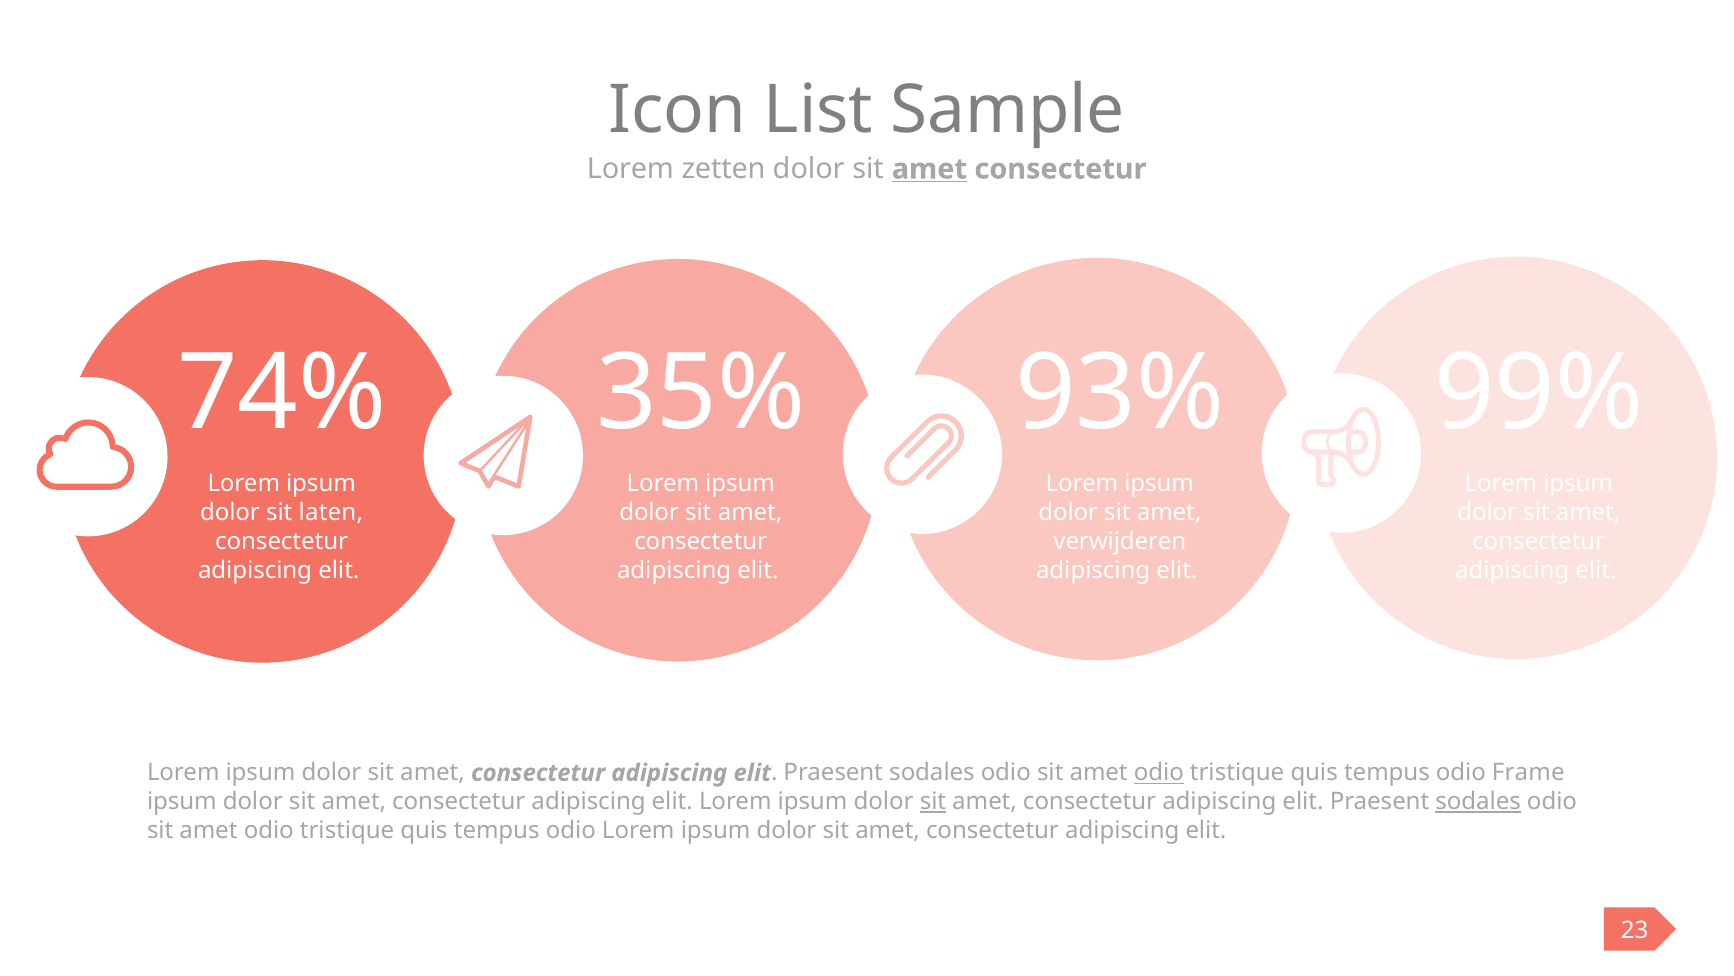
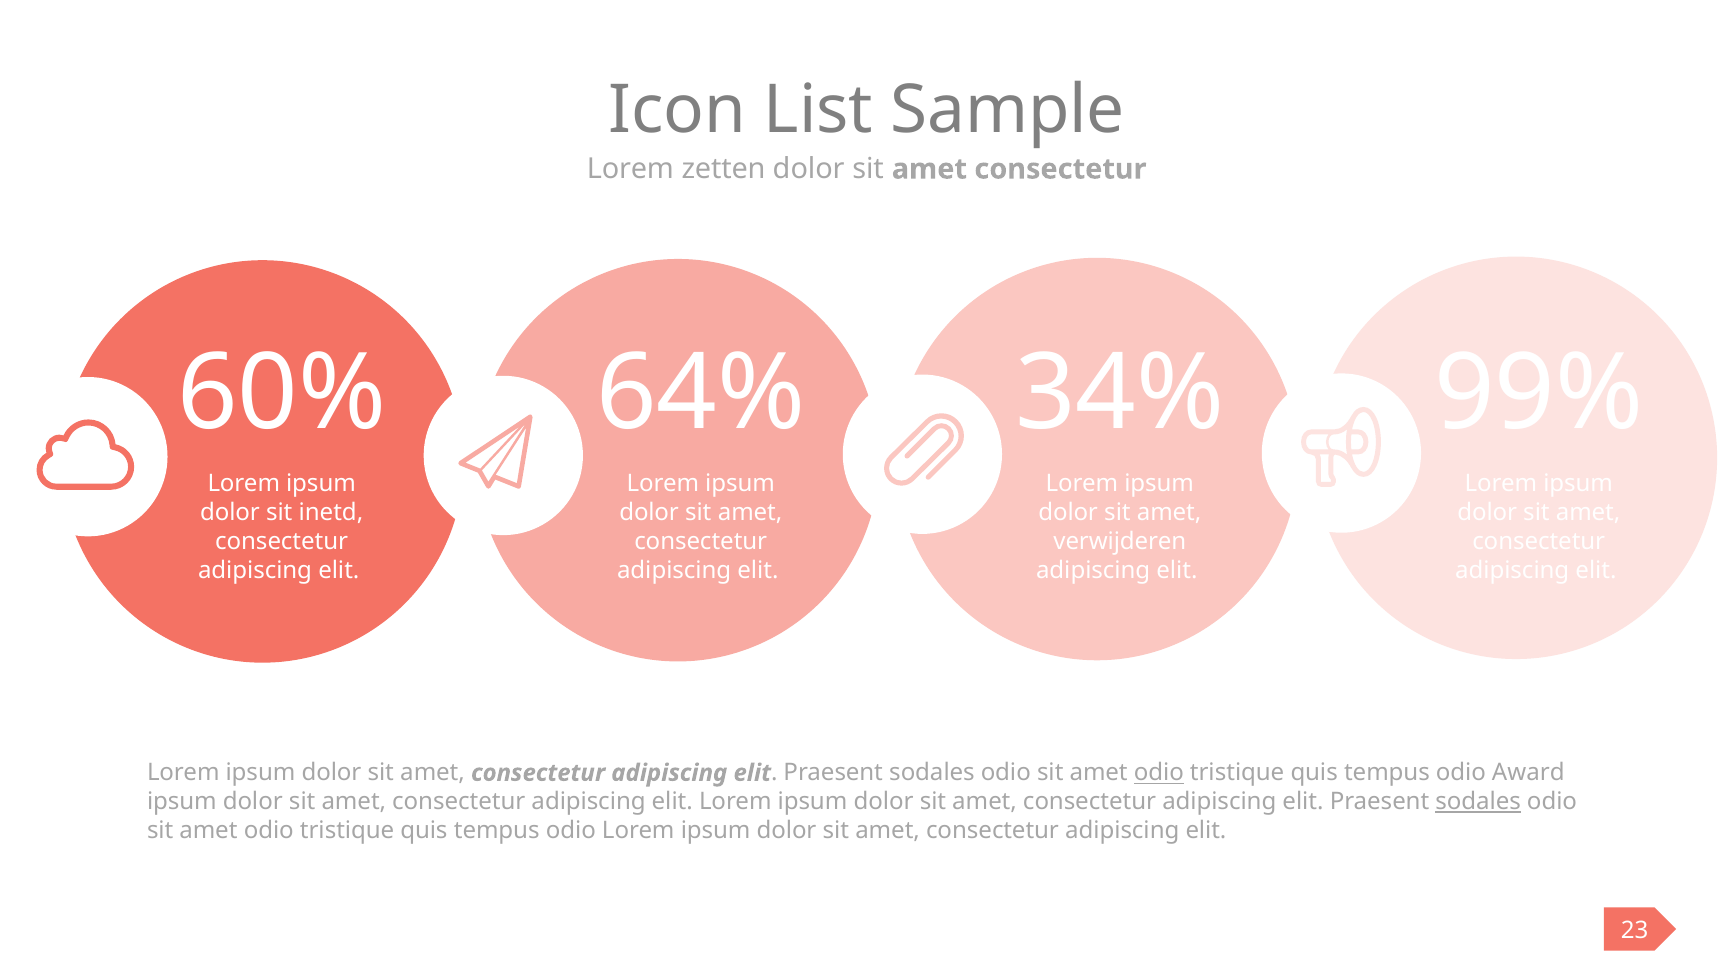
amet underline: present -> none (929, 169)
74%: 74% -> 60% (282, 394)
35%: 35% -> 64% (701, 394)
93%: 93% -> 34% (1120, 394)
laten: laten -> inetd (331, 512)
Frame: Frame -> Award (1528, 772)
sit underline: present -> none (933, 801)
